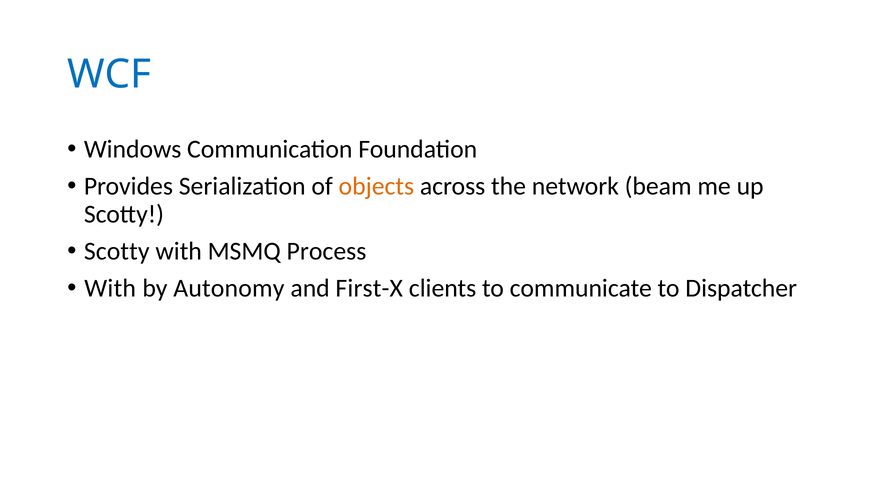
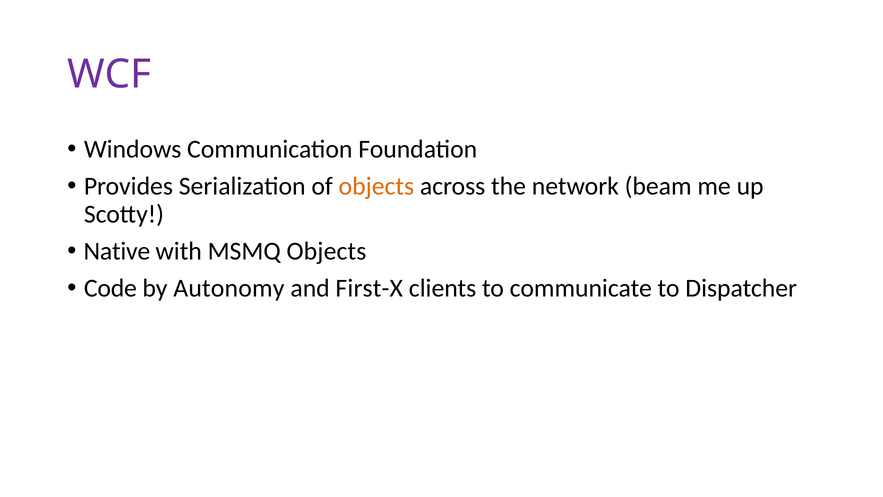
WCF colour: blue -> purple (109, 74)
Scotty: Scotty -> Native (117, 251)
MSMQ Process: Process -> Objects (326, 251)
With: With -> Code (110, 288)
